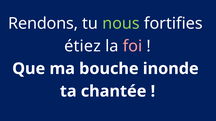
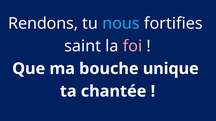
nous colour: light green -> light blue (121, 24)
étiez: étiez -> saint (83, 46)
inonde: inonde -> unique (171, 69)
